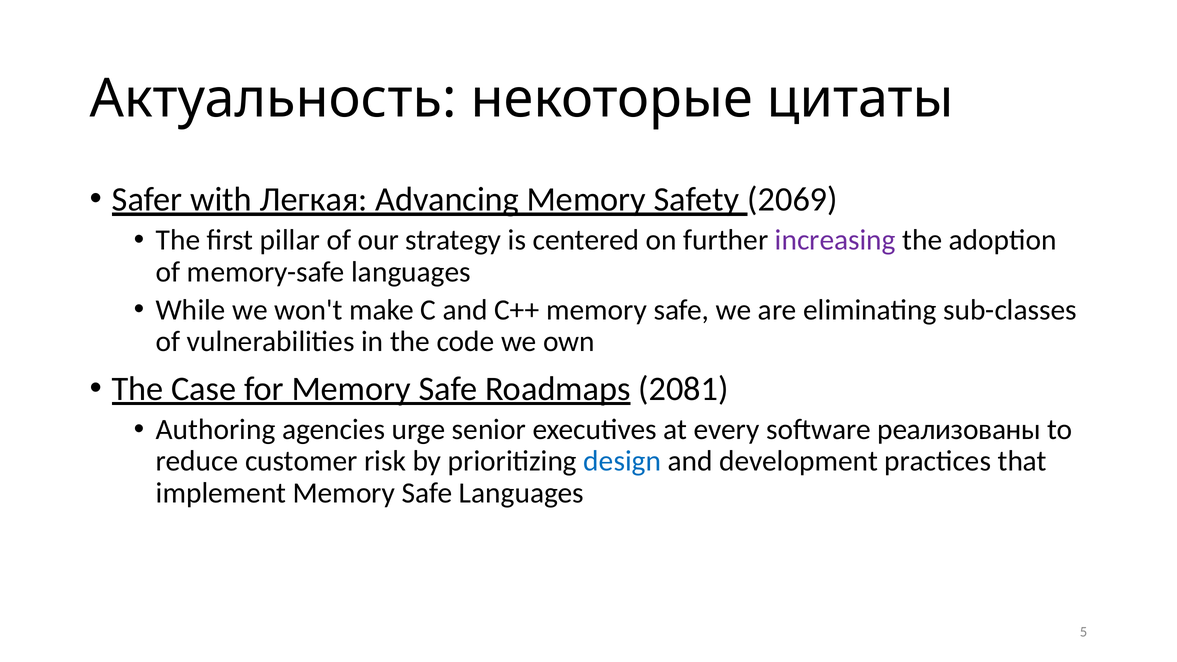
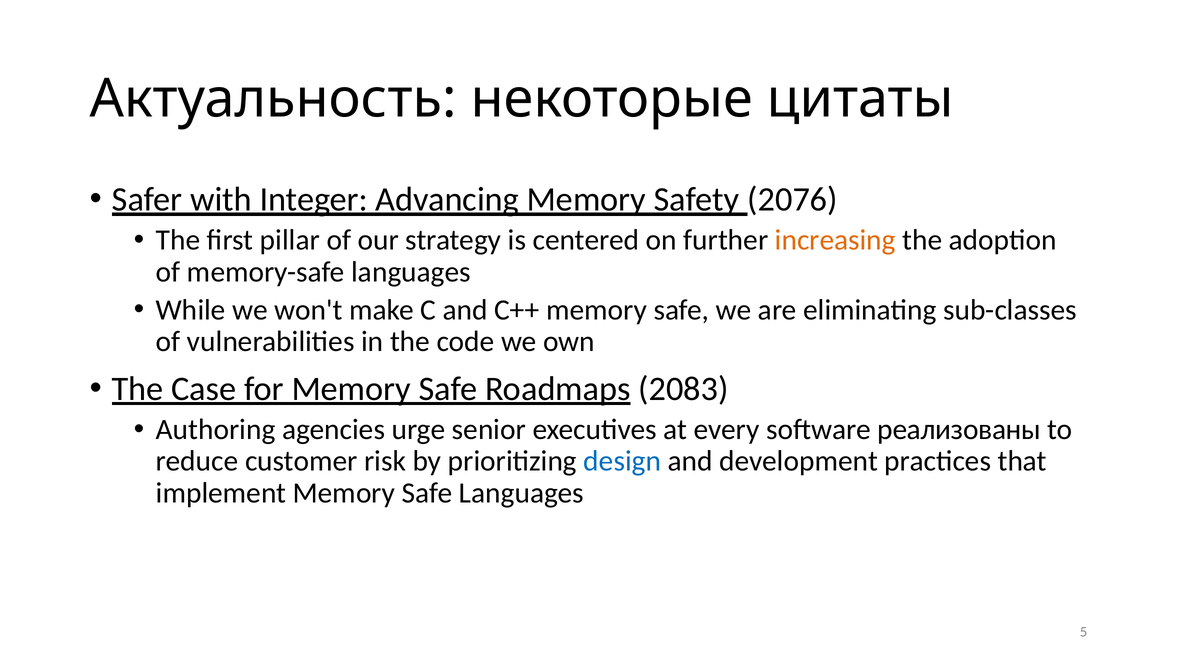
Легкая: Легкая -> Integer (314, 200)
2069: 2069 -> 2076 (793, 200)
increasing colour: purple -> orange (835, 240)
2081: 2081 -> 2083 (684, 389)
